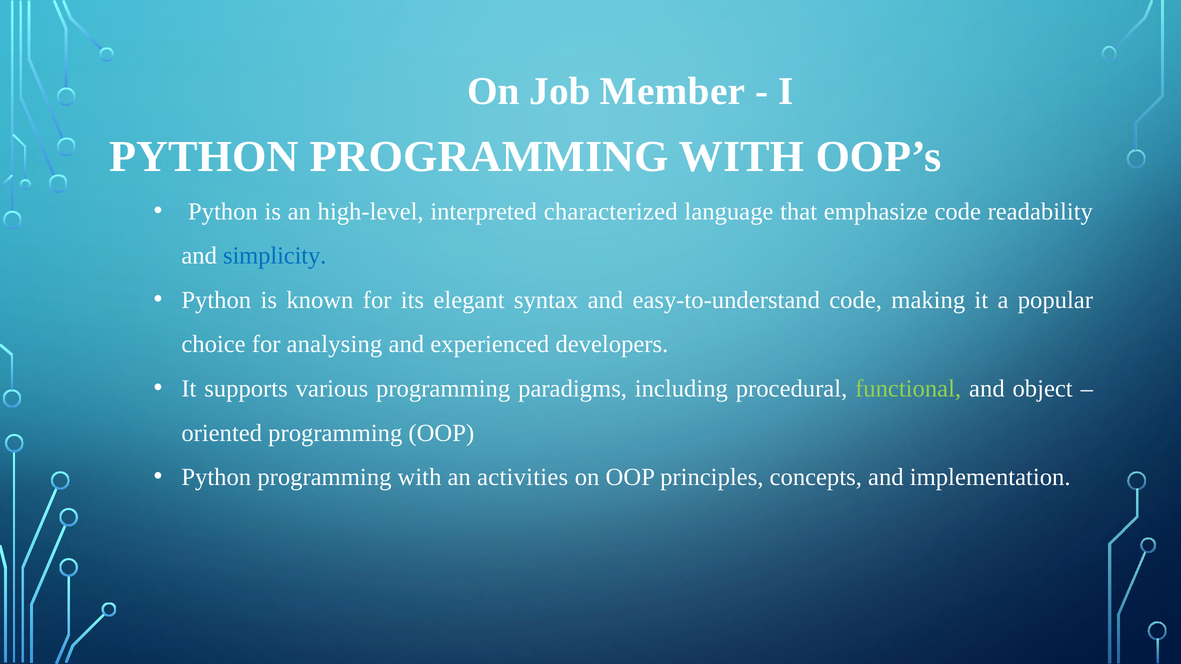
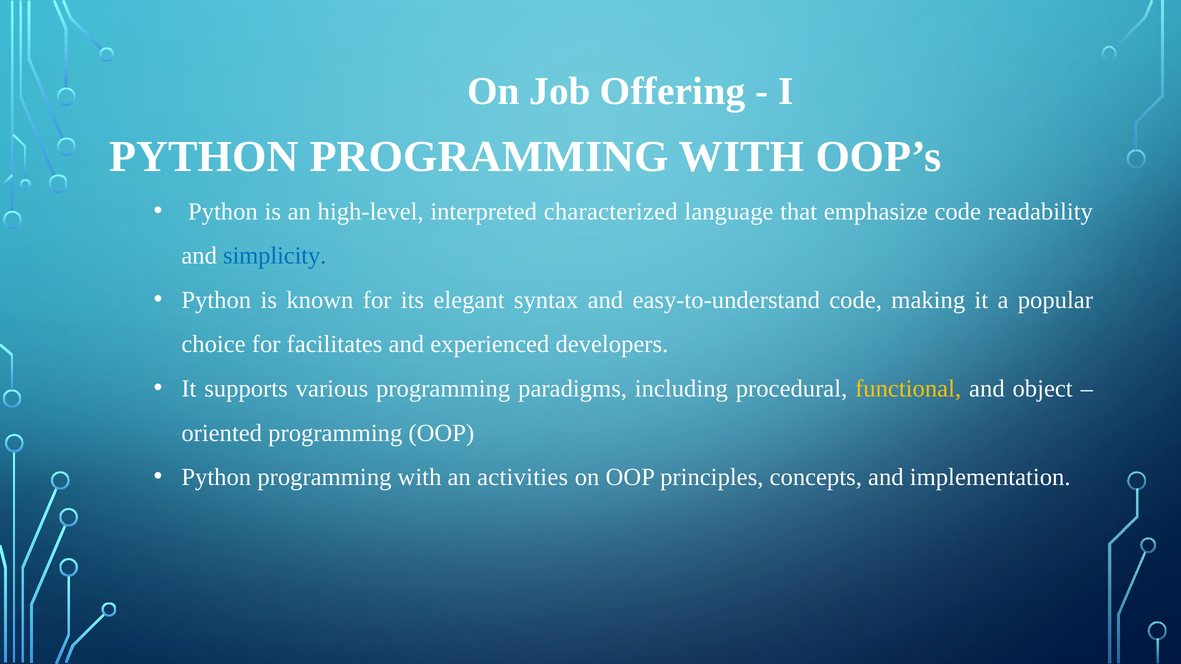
Member: Member -> Offering (673, 91)
analysing: analysing -> facilitates (335, 345)
functional colour: light green -> yellow (908, 389)
